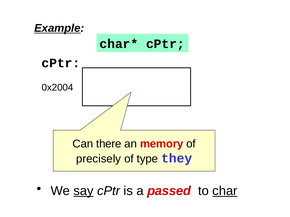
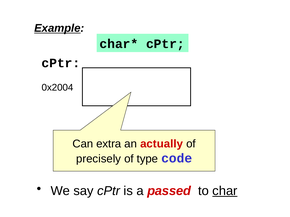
there: there -> extra (109, 144)
memory: memory -> actually (162, 144)
they: they -> code (177, 159)
say underline: present -> none (83, 191)
